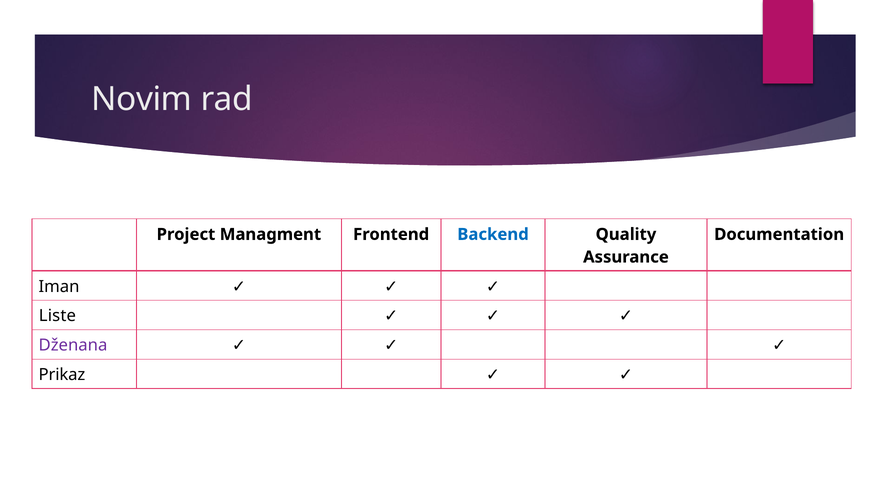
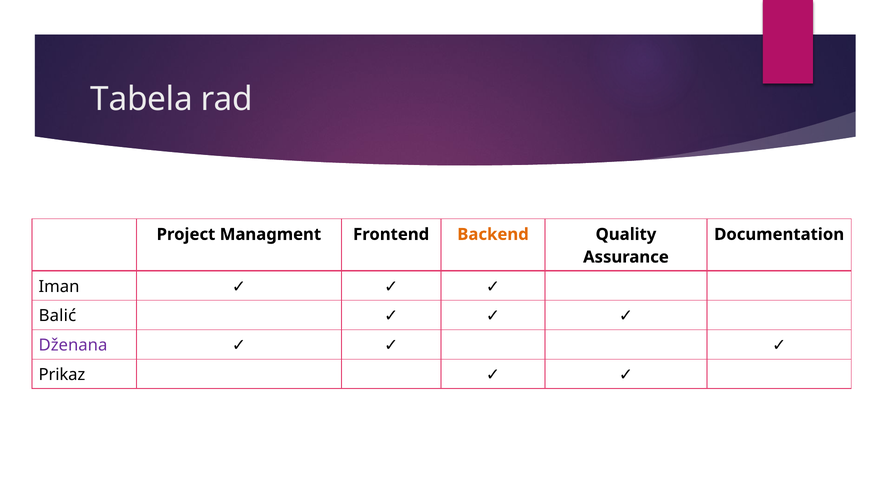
Novim: Novim -> Tabela (142, 99)
Backend colour: blue -> orange (493, 234)
Liste: Liste -> Balić (57, 316)
